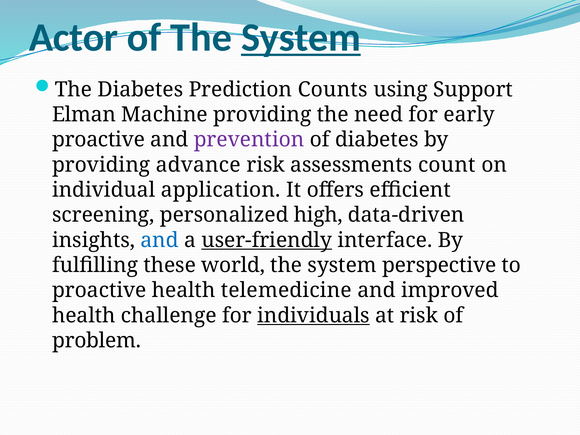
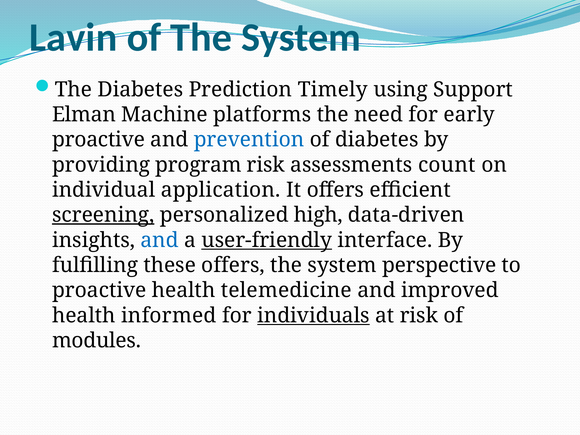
Actor: Actor -> Lavin (73, 38)
System underline: present -> none (301, 38)
Counts: Counts -> Timely (333, 89)
Machine providing: providing -> platforms (262, 115)
prevention colour: purple -> blue (249, 140)
advance: advance -> program (198, 165)
screening underline: none -> present (103, 215)
these world: world -> offers (233, 265)
challenge: challenge -> informed (169, 315)
problem: problem -> modules (97, 341)
